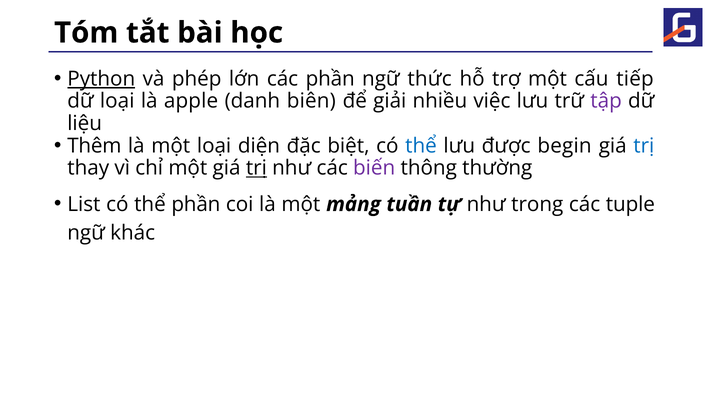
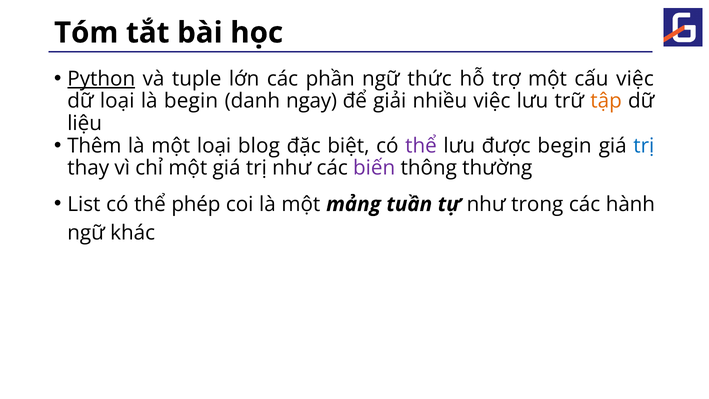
phép: phép -> tuple (197, 79)
cấu tiếp: tiếp -> việc (635, 79)
là apple: apple -> begin (191, 101)
biên: biên -> ngay (312, 101)
tập colour: purple -> orange (606, 101)
diện: diện -> blog (259, 146)
thể colour: blue -> purple (421, 146)
trị underline: present -> none (256, 168)
thể phần: phần -> phép (196, 204)
tuple: tuple -> hành (630, 204)
